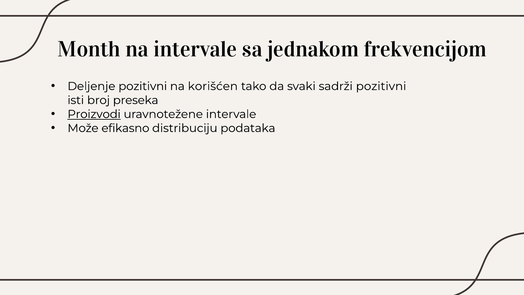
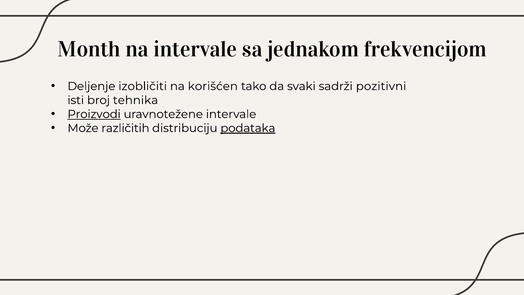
Deljenje pozitivni: pozitivni -> izobličiti (143, 86)
preseka: preseka -> tehnika (136, 100)
efikasno: efikasno -> različitih (125, 128)
podataka underline: none -> present (248, 128)
